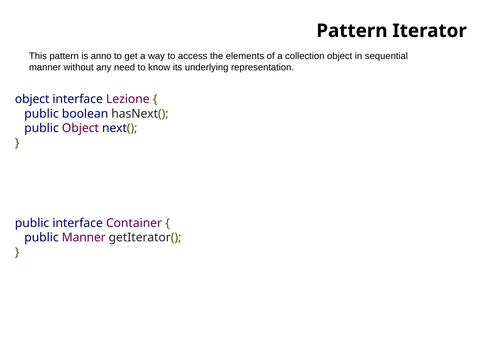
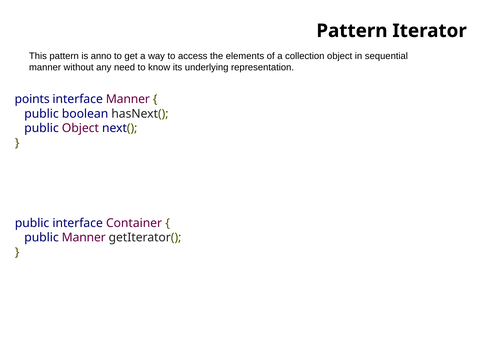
object: object -> points (32, 99)
interface Lezione: Lezione -> Manner (128, 99)
